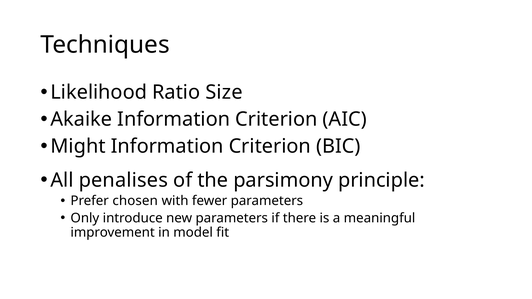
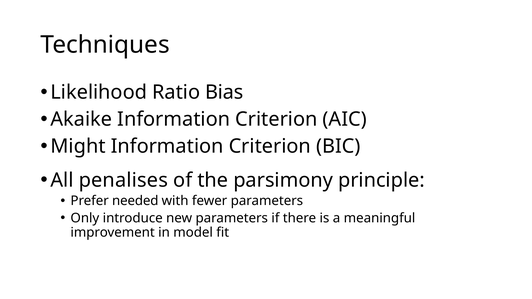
Size: Size -> Bias (224, 92)
chosen: chosen -> needed (135, 201)
